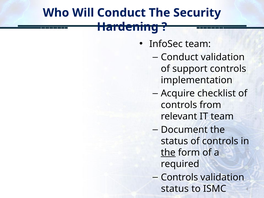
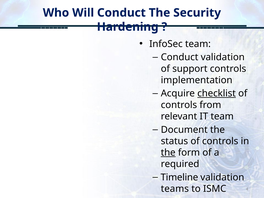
checklist underline: none -> present (217, 93)
Controls: Controls -> Timeline (179, 177)
status: status -> teams (175, 189)
